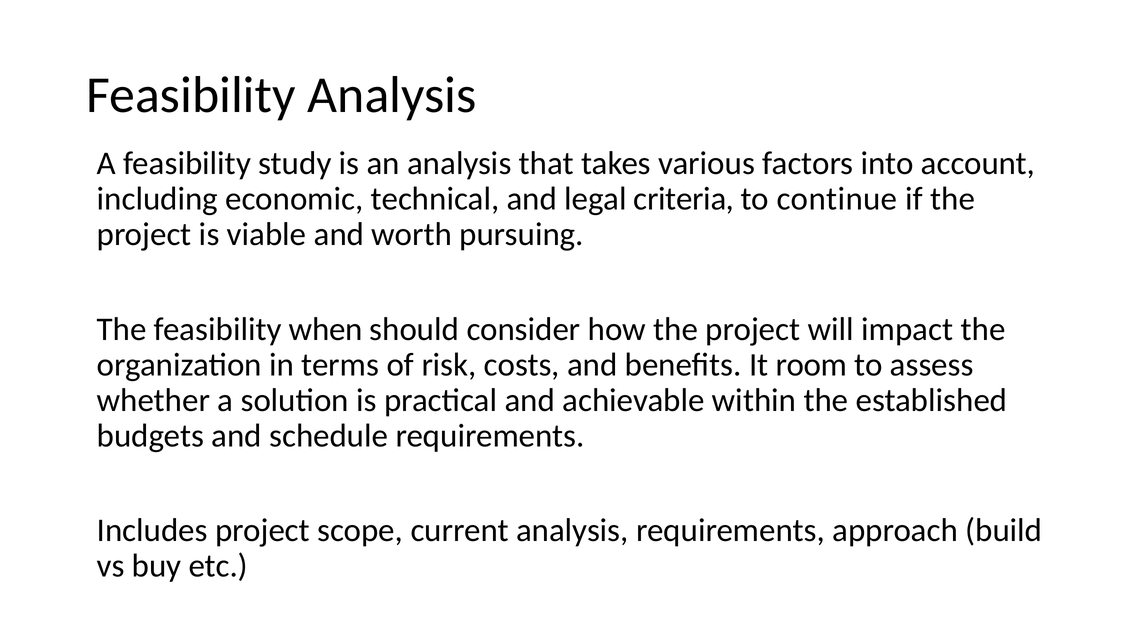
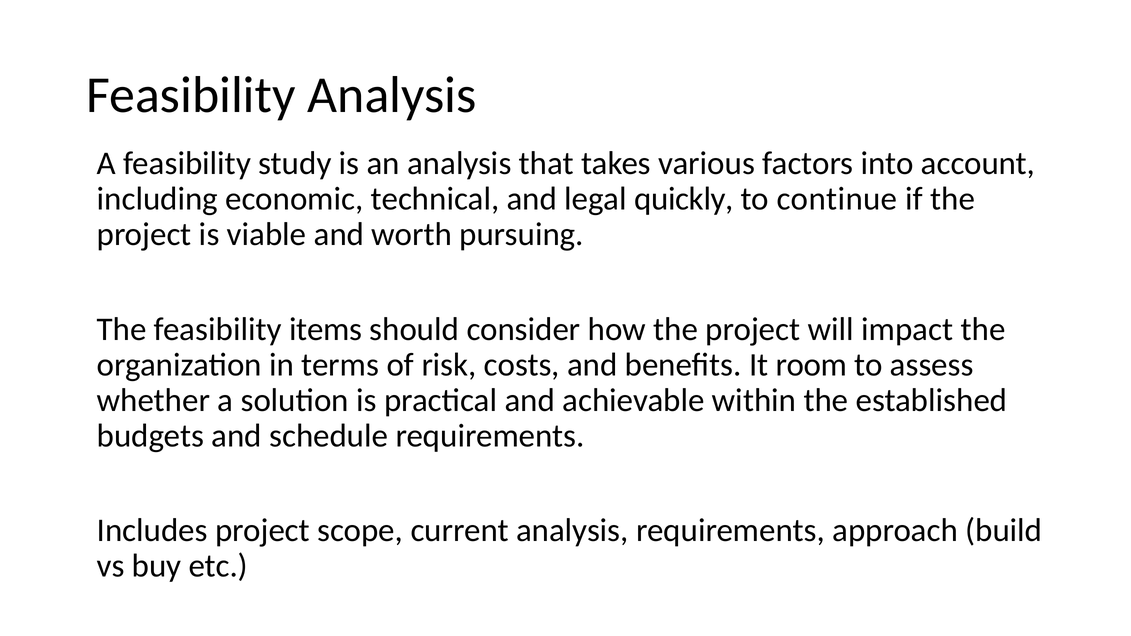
criteria: criteria -> quickly (684, 199)
when: when -> items (326, 329)
